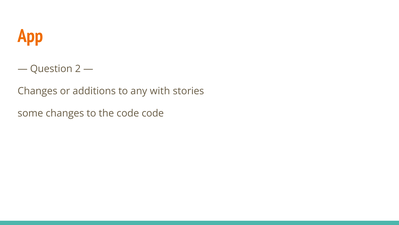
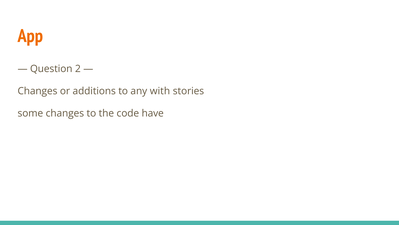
code code: code -> have (153, 113)
